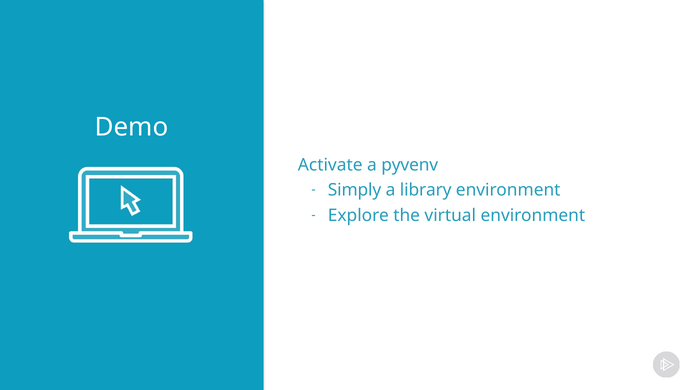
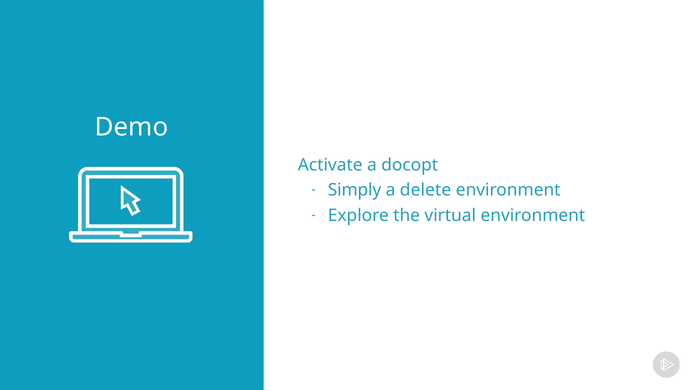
pyvenv: pyvenv -> docopt (410, 165)
library: library -> delete (426, 190)
